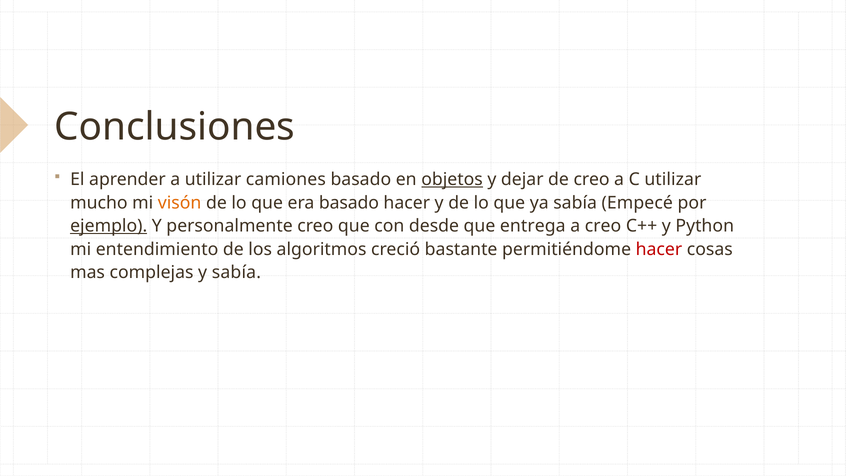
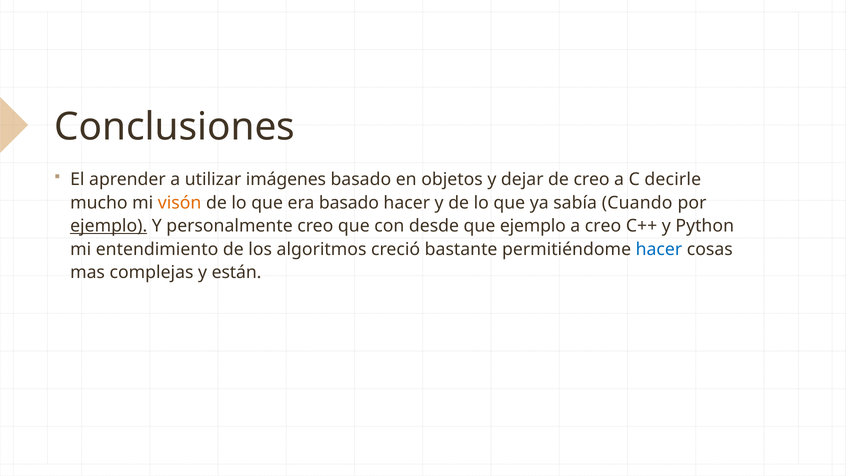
camiones: camiones -> imágenes (286, 179)
objetos underline: present -> none (452, 179)
C utilizar: utilizar -> decirle (673, 179)
Empecé: Empecé -> Cuando (637, 203)
que entrega: entrega -> ejemplo (533, 226)
hacer colour: red -> blue (659, 249)
y sabía: sabía -> están (237, 272)
